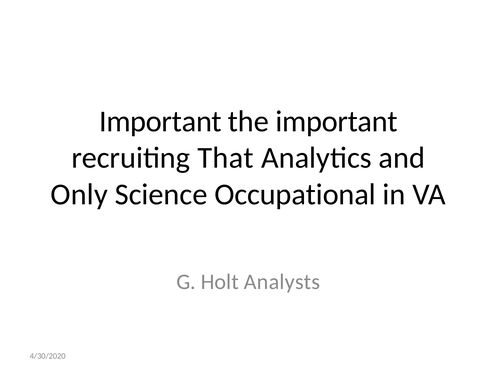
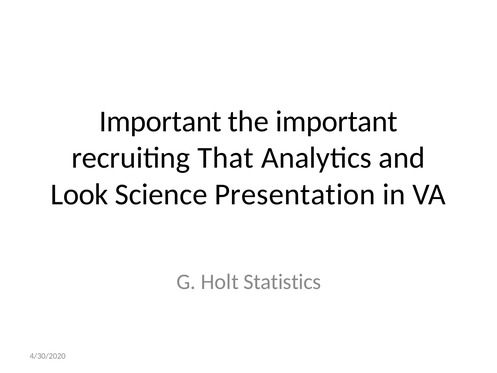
Only: Only -> Look (79, 194)
Occupational: Occupational -> Presentation (295, 194)
Analysts: Analysts -> Statistics (282, 282)
